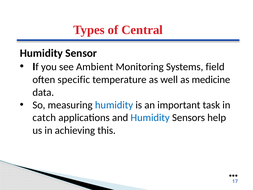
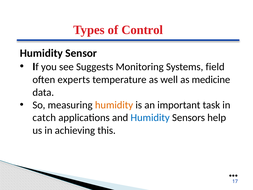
Central: Central -> Control (142, 30)
Ambient: Ambient -> Suggests (95, 67)
specific: specific -> experts (74, 80)
humidity colour: blue -> orange (114, 105)
